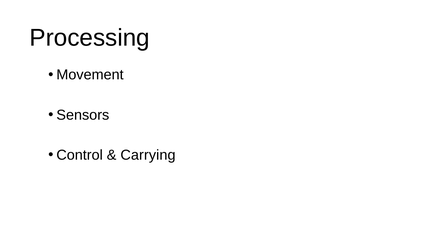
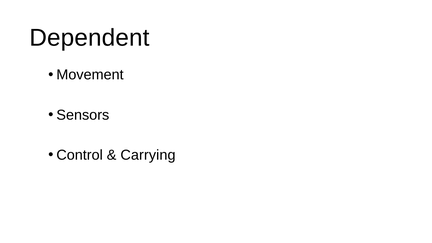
Processing: Processing -> Dependent (90, 38)
